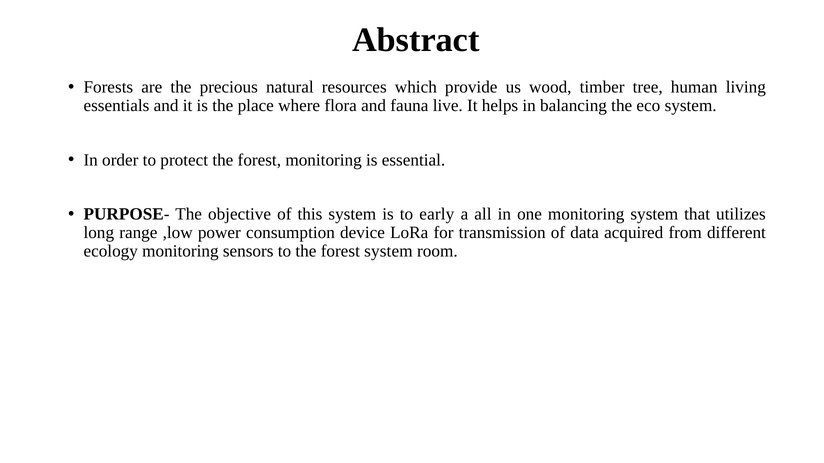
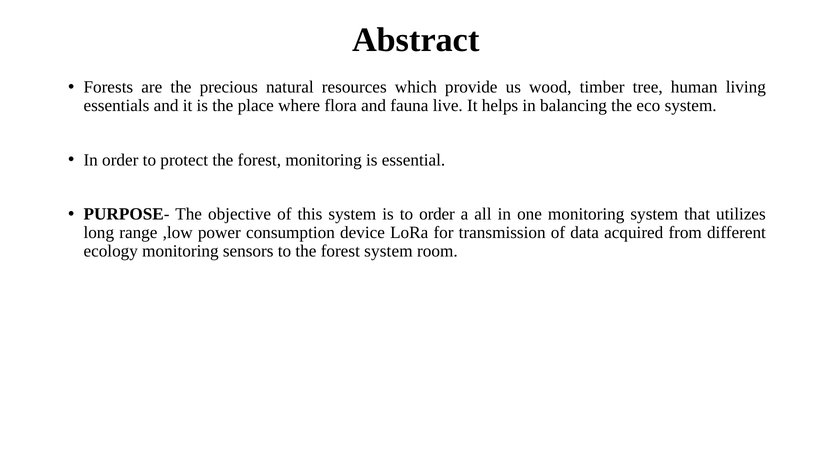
to early: early -> order (437, 214)
